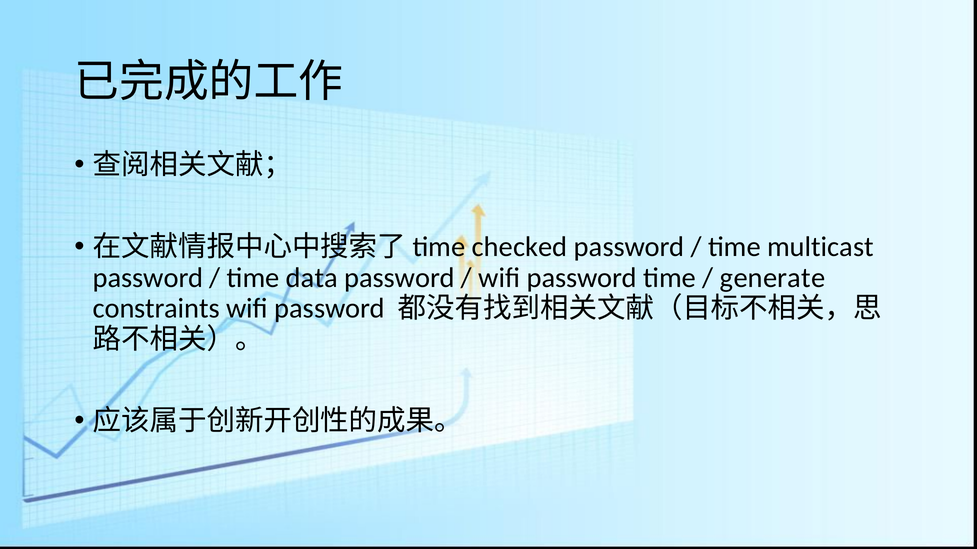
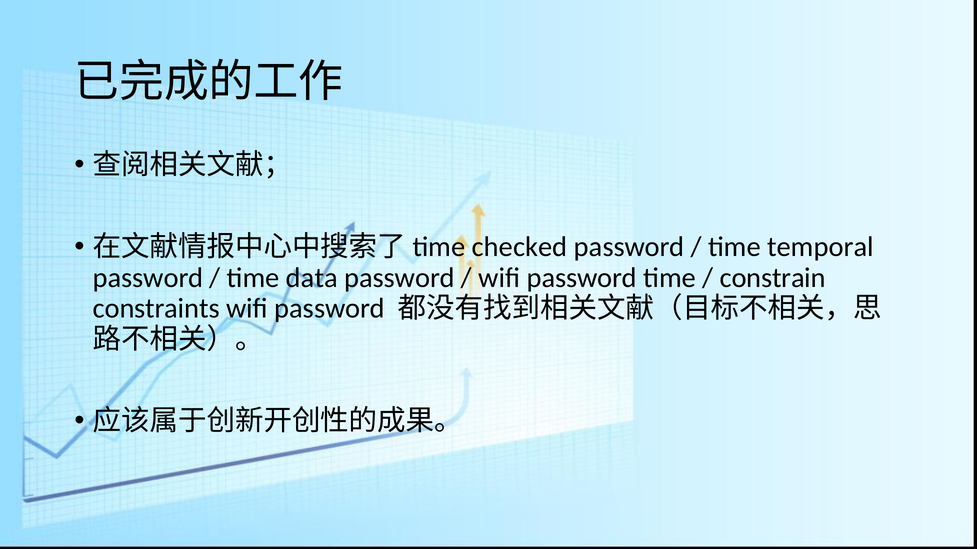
multicast: multicast -> temporal (820, 247)
generate: generate -> constrain (773, 278)
